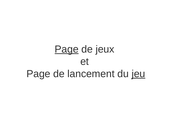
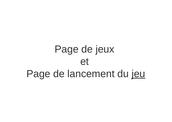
Page underline: present -> none (67, 49)
